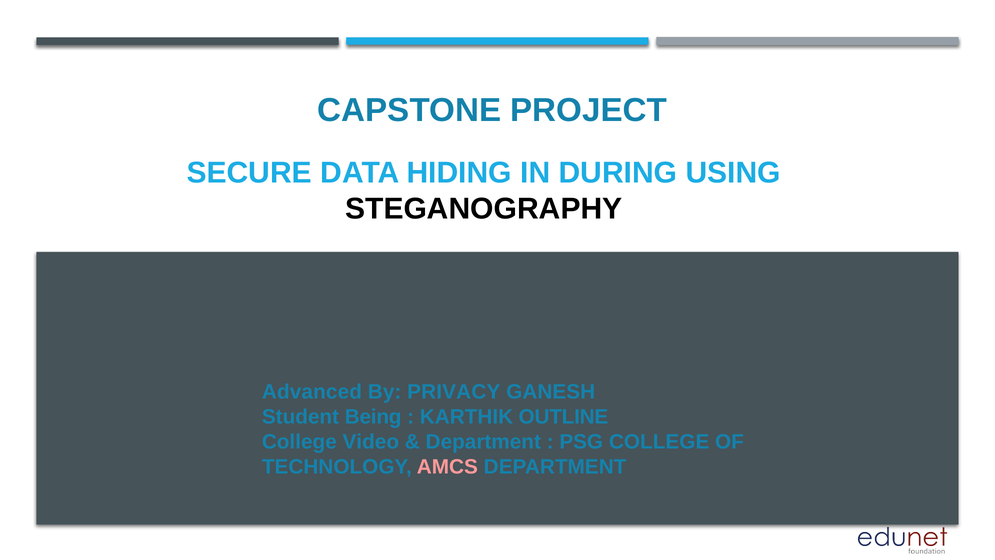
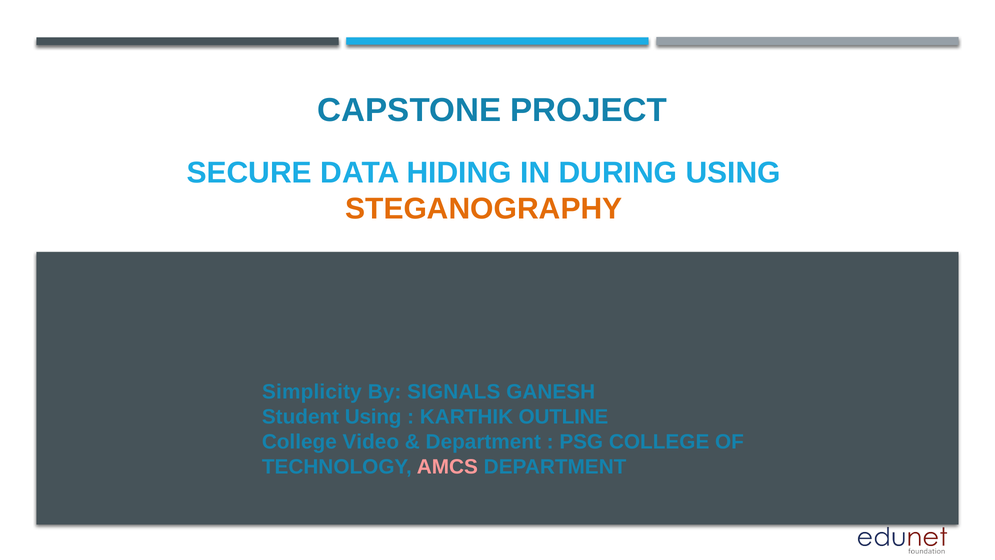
STEGANOGRAPHY colour: black -> orange (484, 209)
Advanced: Advanced -> Simplicity (312, 392)
PRIVACY: PRIVACY -> SIGNALS (454, 392)
Student Being: Being -> Using (373, 417)
